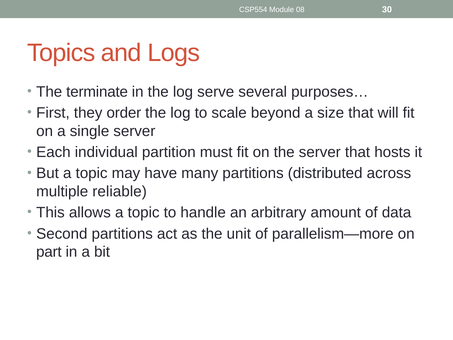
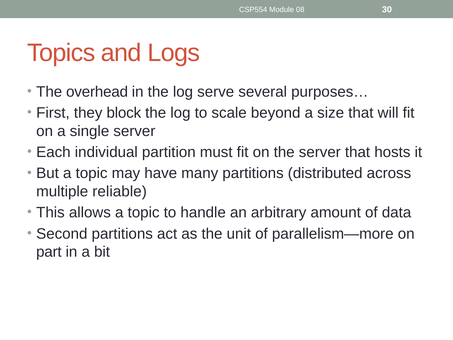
terminate: terminate -> overhead (97, 92)
order: order -> block (124, 113)
